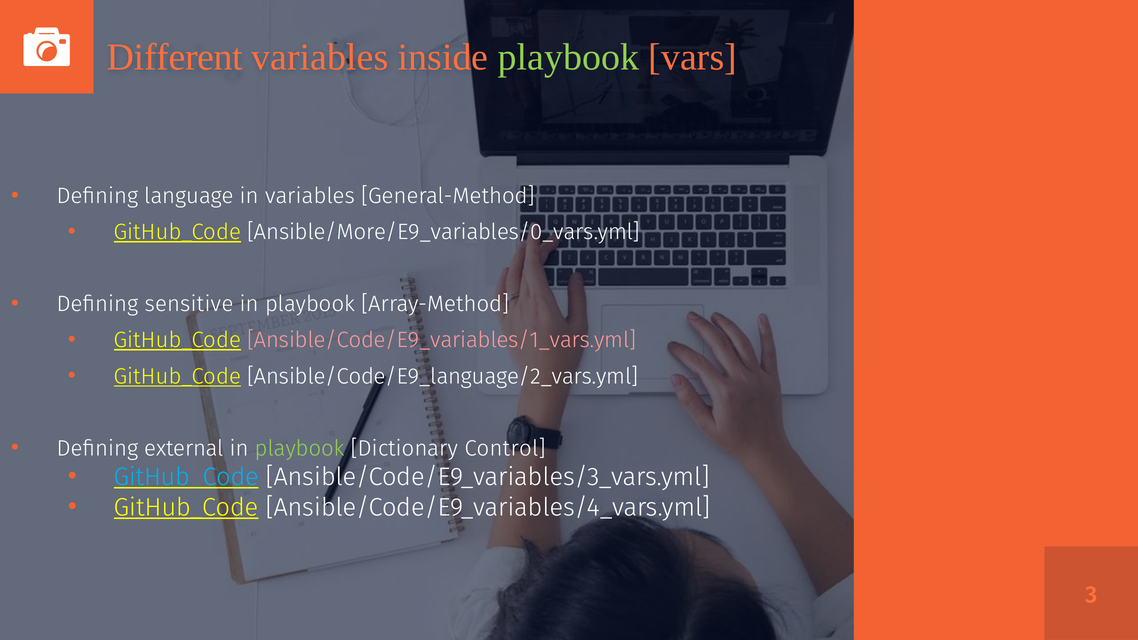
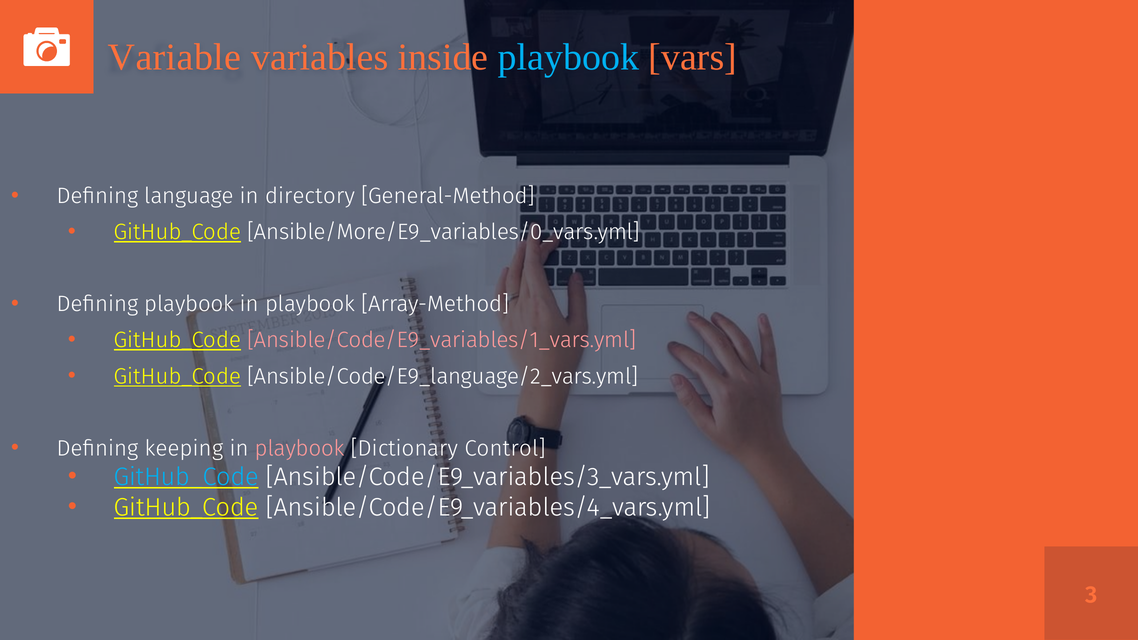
Different: Different -> Variable (175, 57)
playbook colour: light green -> light blue (568, 57)
in variables: variables -> directory (310, 196)
Defining sensitive: sensitive -> playbook (189, 304)
external: external -> keeping (184, 448)
playbook colour: light green -> pink (300, 448)
